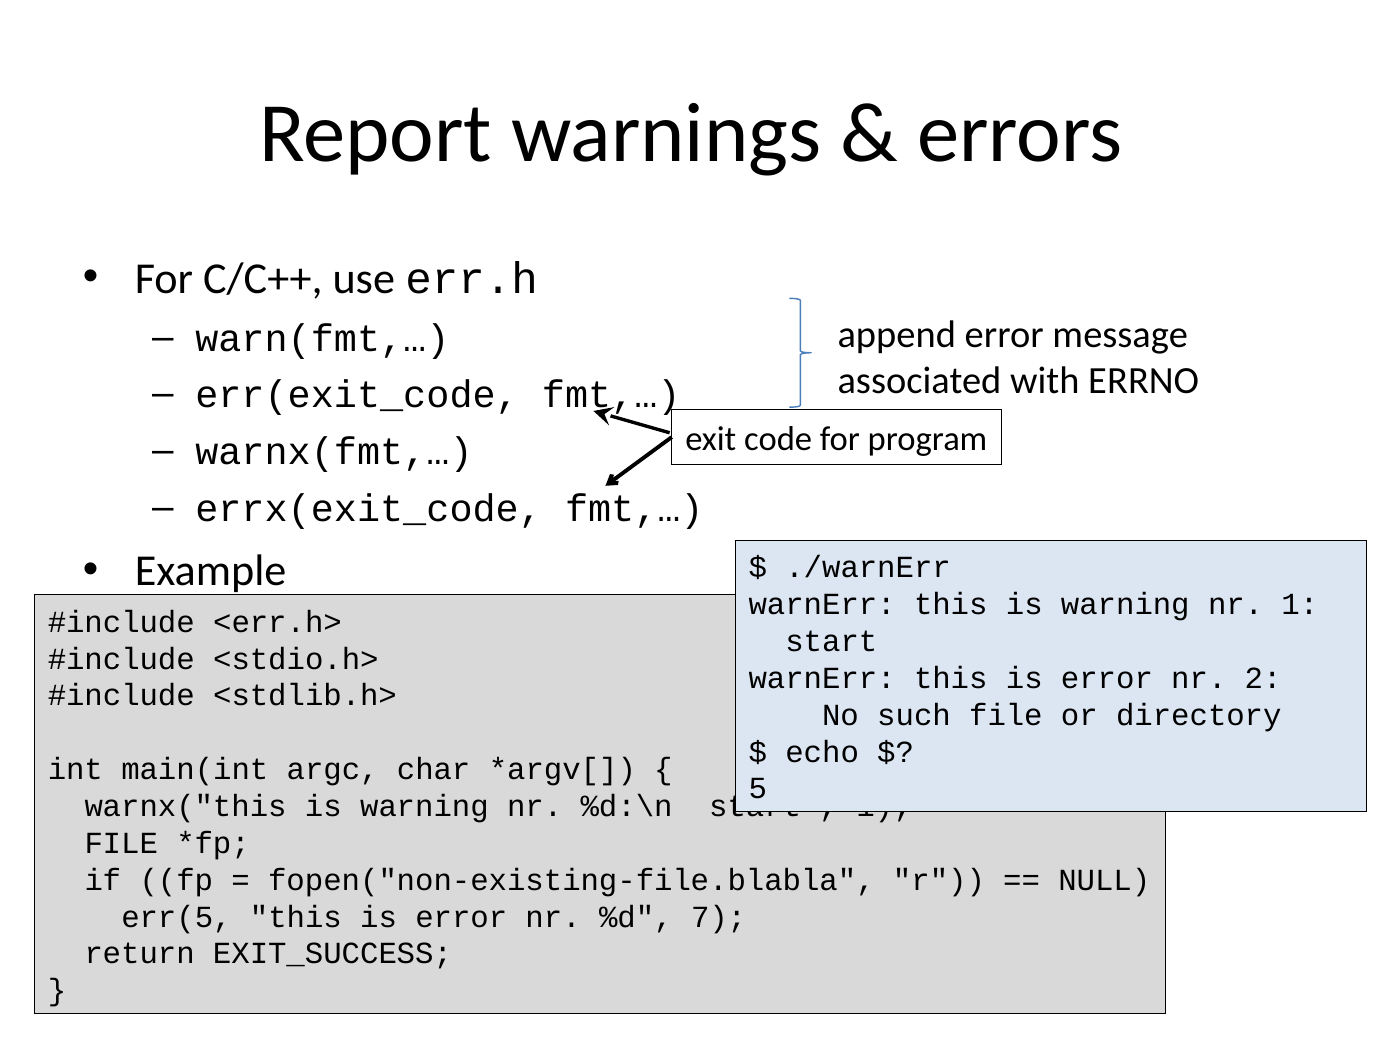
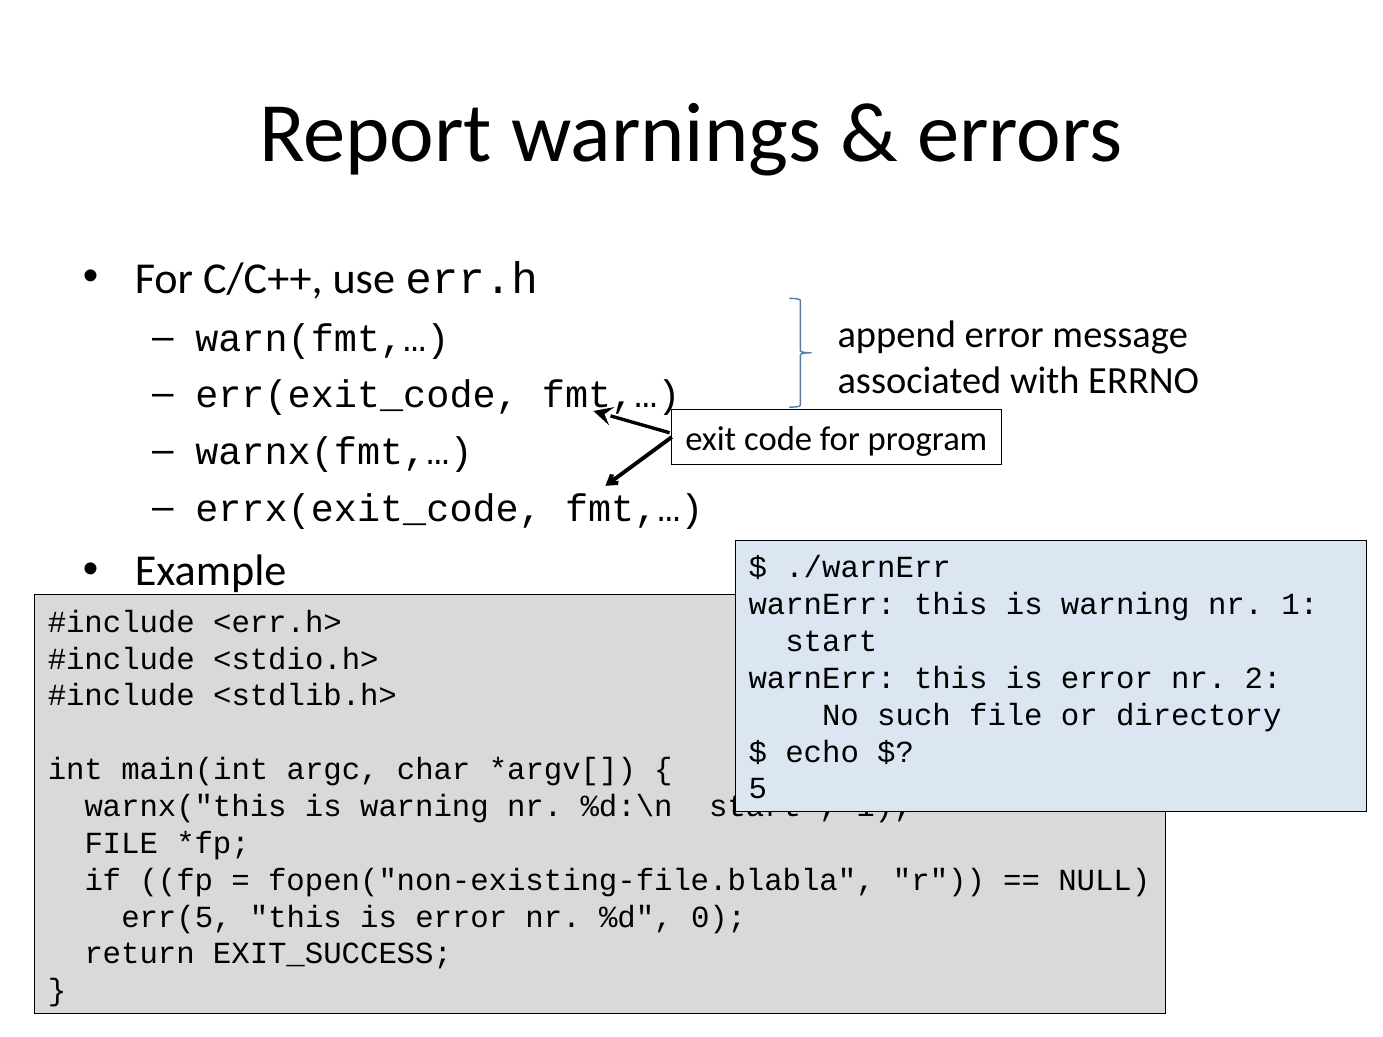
7: 7 -> 0 (719, 917)
